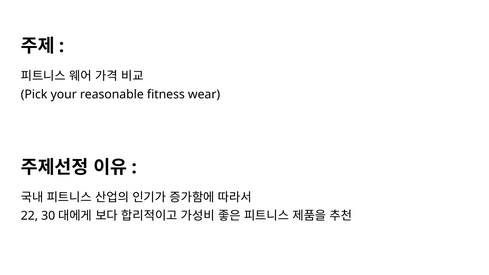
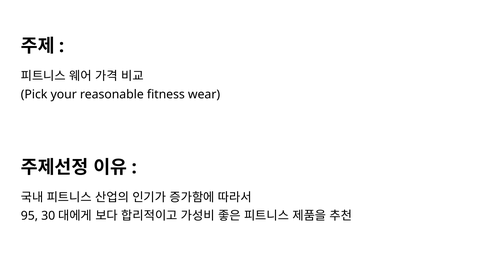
22: 22 -> 95 (29, 216)
